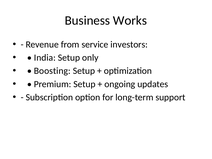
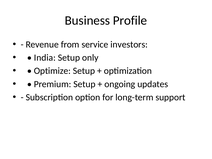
Works: Works -> Profile (130, 21)
Boosting: Boosting -> Optimize (52, 71)
